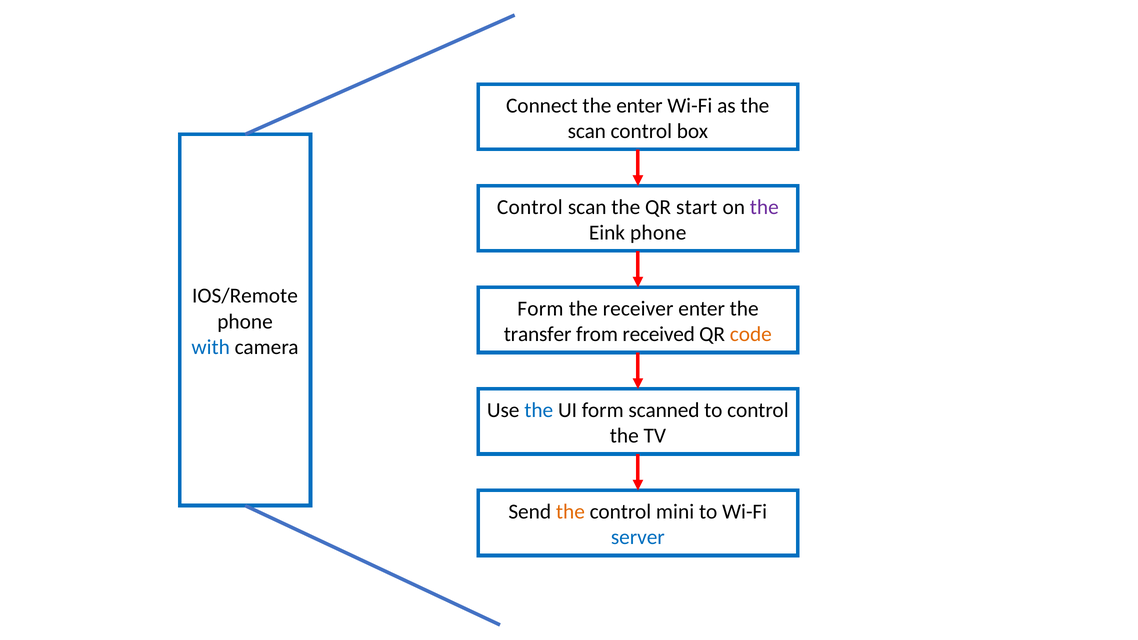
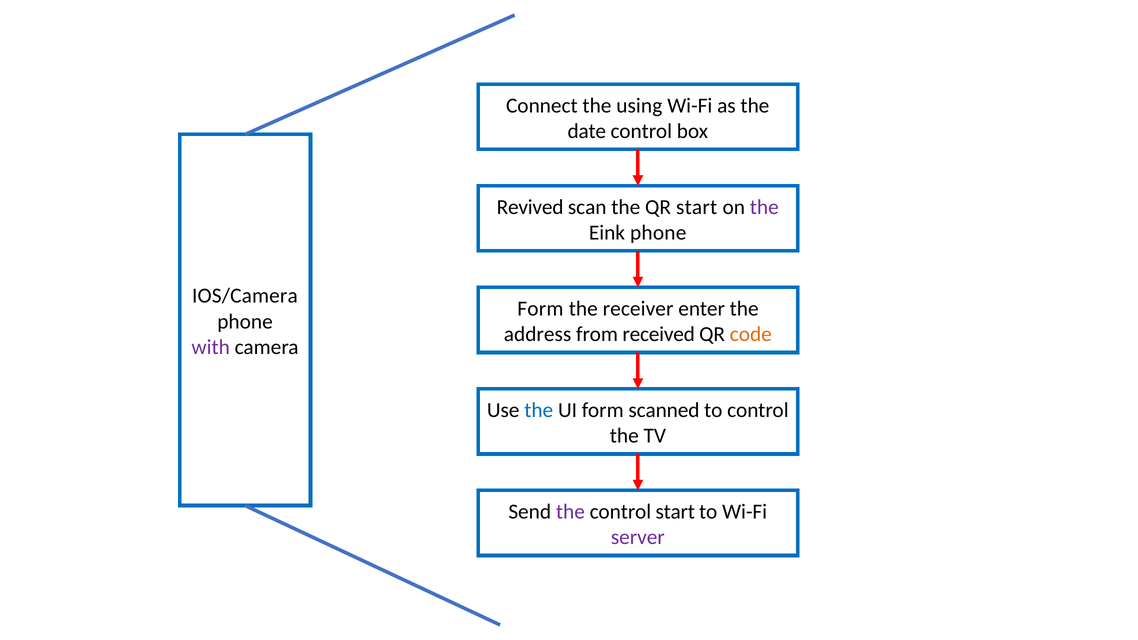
the enter: enter -> using (639, 106)
scan: scan -> date (587, 131)
Control: Control -> Revived (530, 207)
IOS/Remote: IOS/Remote -> IOS/Camera (245, 296)
transfer: transfer -> address (538, 334)
with colour: blue -> purple (211, 347)
the colour: orange -> purple (570, 512)
control mini: mini -> start (675, 512)
server colour: blue -> purple (638, 537)
